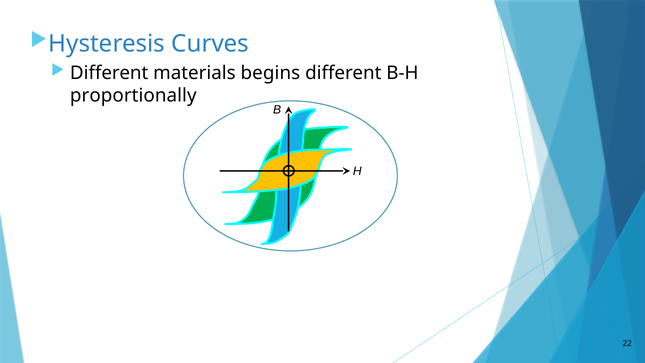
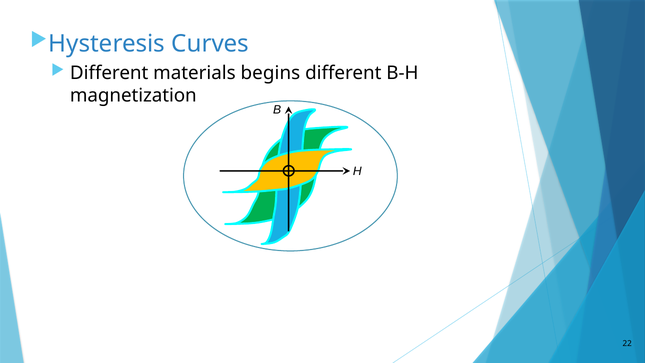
proportionally: proportionally -> magnetization (133, 96)
